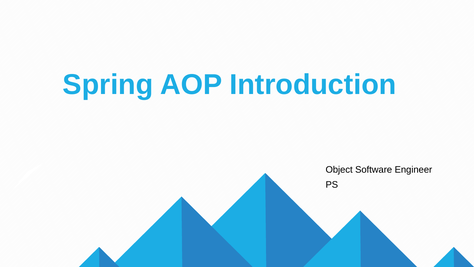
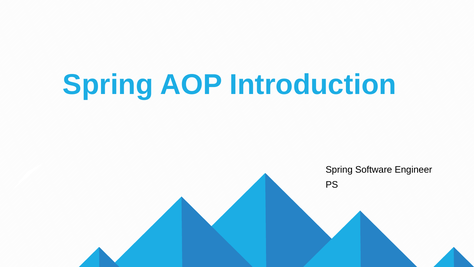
Object: Object -> Spring (339, 170)
